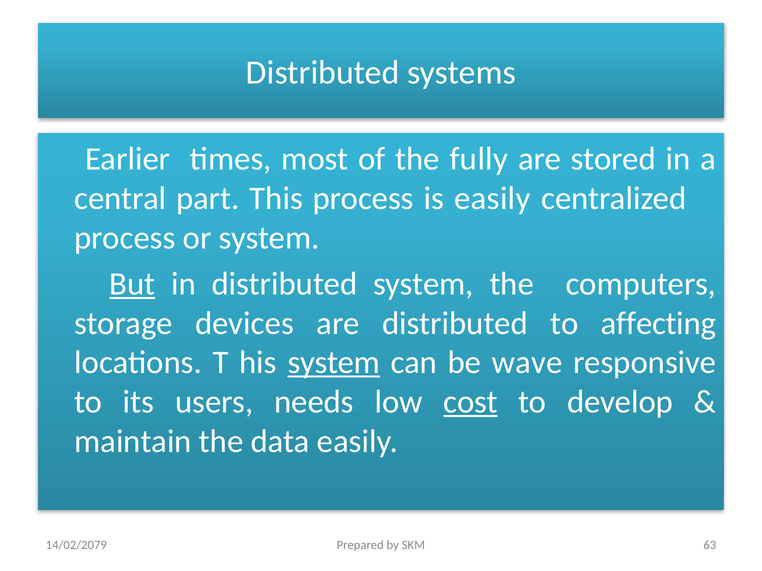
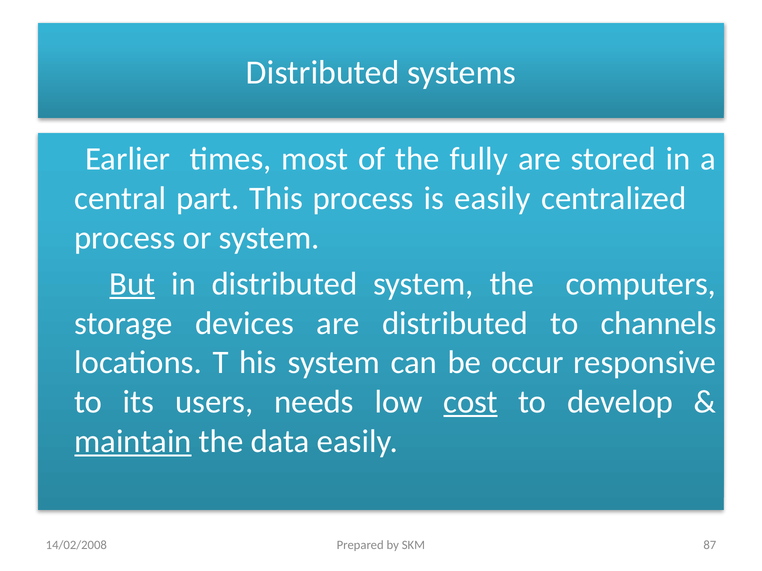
affecting: affecting -> channels (659, 323)
system underline: present -> none (334, 363)
wave: wave -> occur (527, 363)
maintain underline: none -> present (133, 442)
63: 63 -> 87 (710, 546)
14/02/2079: 14/02/2079 -> 14/02/2008 (76, 546)
